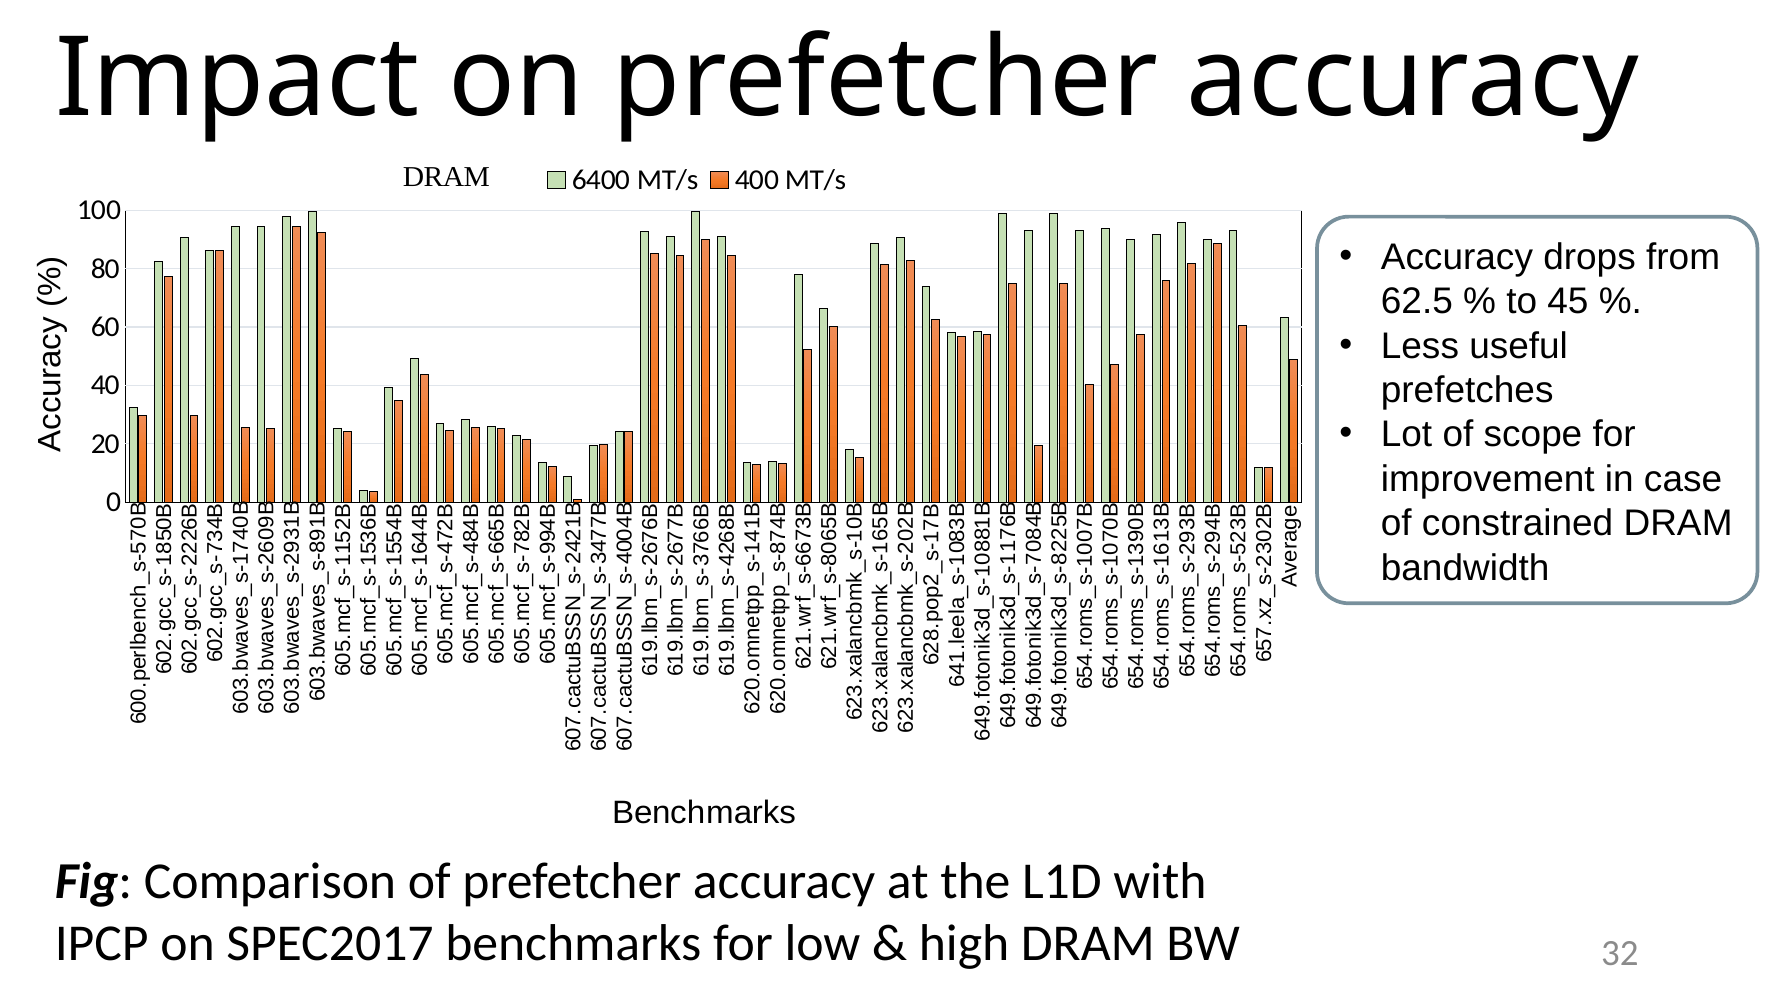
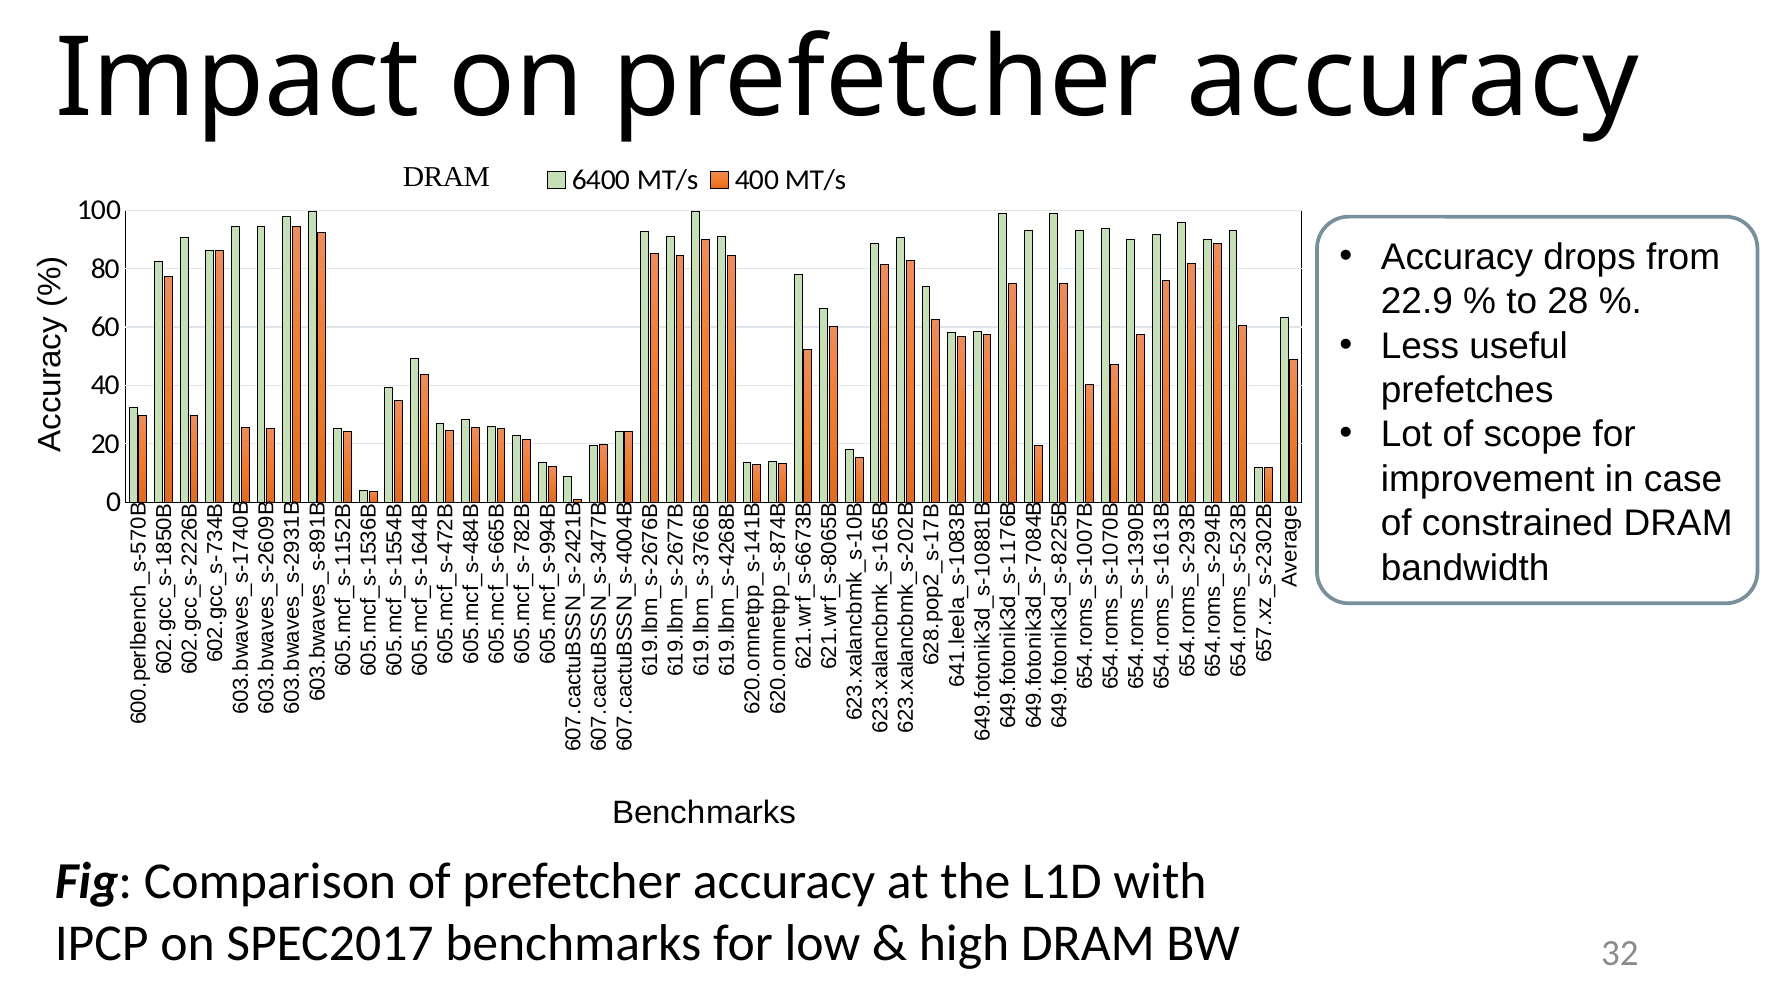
62.5: 62.5 -> 22.9 (1417, 302)
45: 45 -> 28 (1568, 302)
